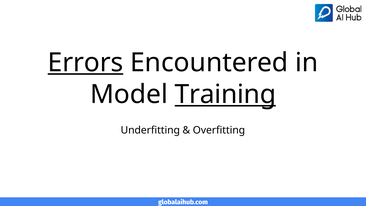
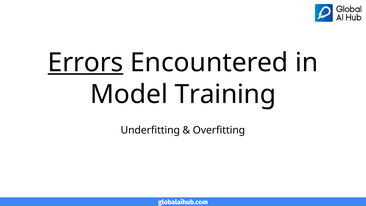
Training underline: present -> none (225, 94)
